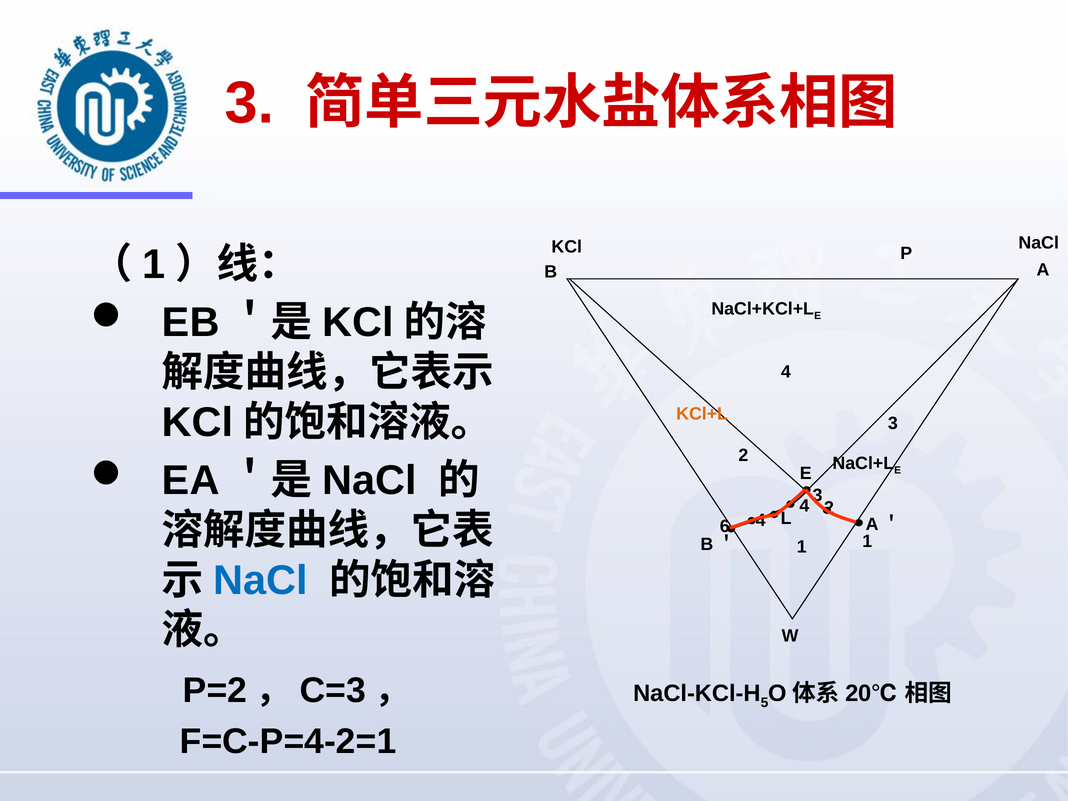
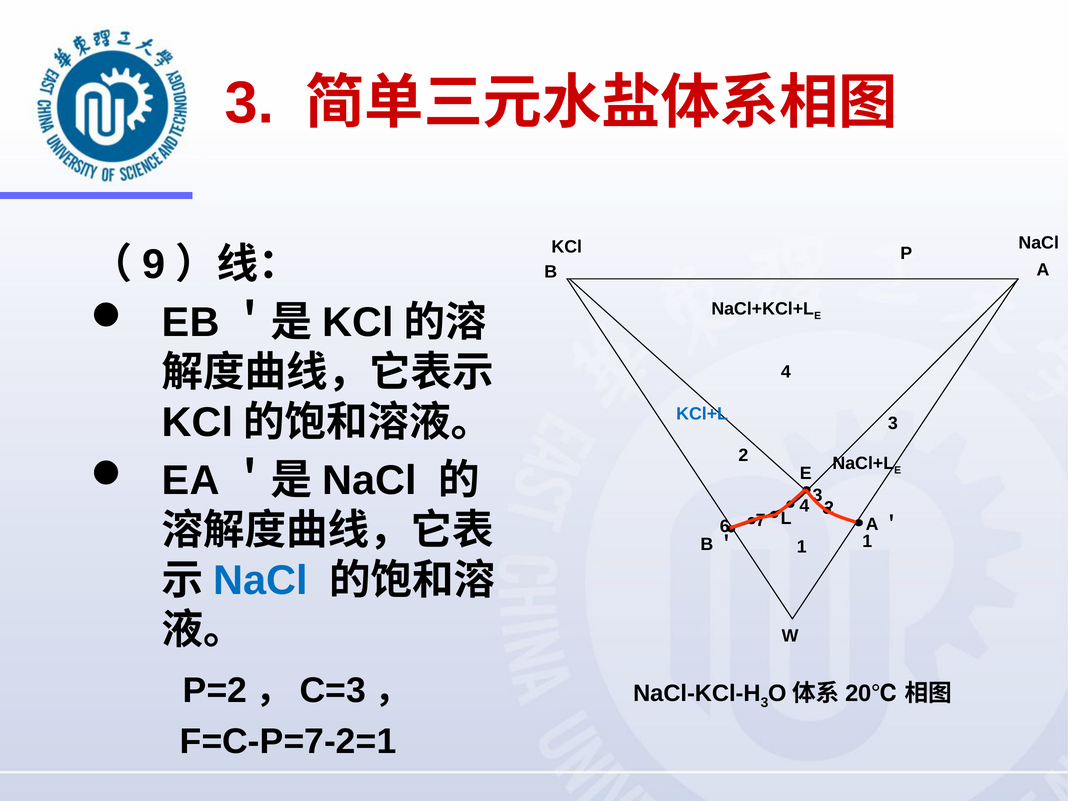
1: 1 -> 9 (154, 265)
KCl+L colour: orange -> blue (702, 414)
6 4: 4 -> 7 (761, 520)
5: 5 -> 3 (764, 702)
F=C-P=4-2=1: F=C-P=4-2=1 -> F=C-P=7-2=1 (288, 741)
